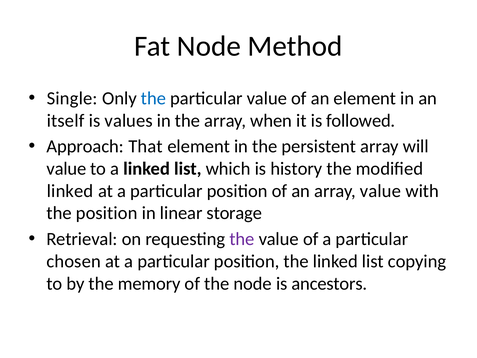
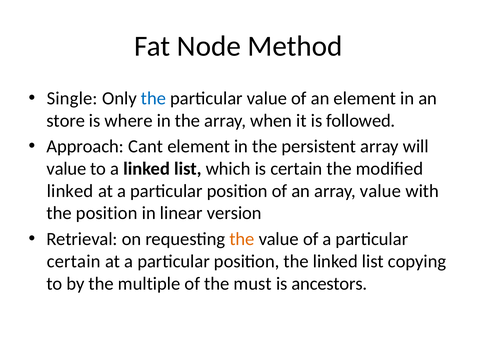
itself: itself -> store (66, 120)
values: values -> where (129, 120)
That: That -> Cant (146, 146)
is history: history -> certain (296, 169)
storage: storage -> version (234, 213)
the colour: purple -> orange (242, 239)
chosen: chosen -> certain (74, 261)
memory: memory -> multiple (149, 283)
the node: node -> must (253, 283)
